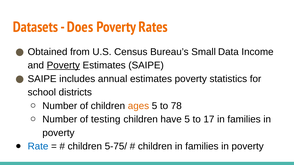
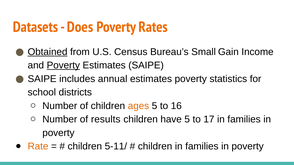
Obtained underline: none -> present (48, 52)
Data: Data -> Gain (228, 52)
78: 78 -> 16 (176, 106)
testing: testing -> results (106, 120)
Rate colour: blue -> orange (38, 147)
5-75/: 5-75/ -> 5-11/ (116, 147)
